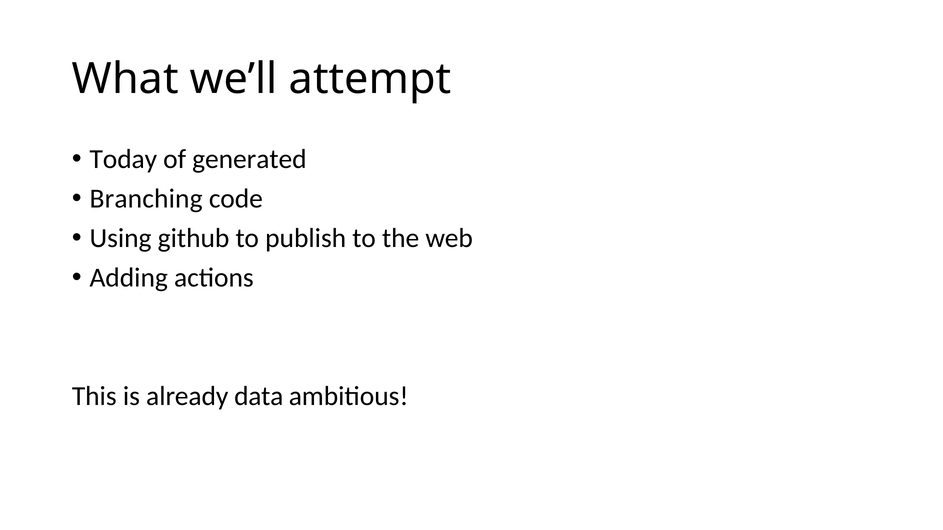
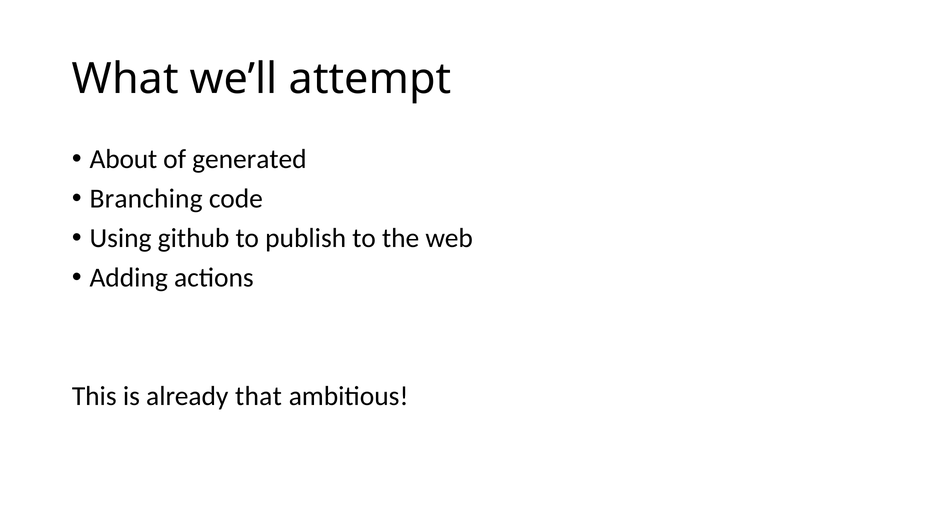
Today: Today -> About (123, 159)
data: data -> that (258, 397)
